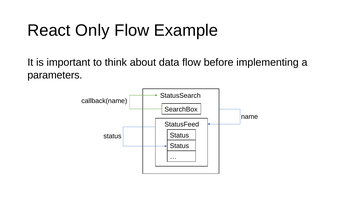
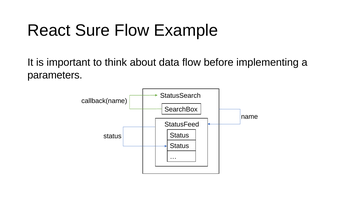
Only: Only -> Sure (92, 30)
